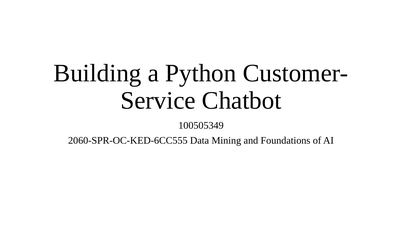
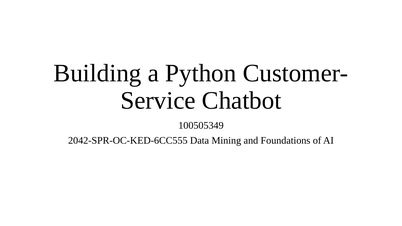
2060-SPR-OC-KED-6CC555: 2060-SPR-OC-KED-6CC555 -> 2042-SPR-OC-KED-6CC555 (128, 141)
